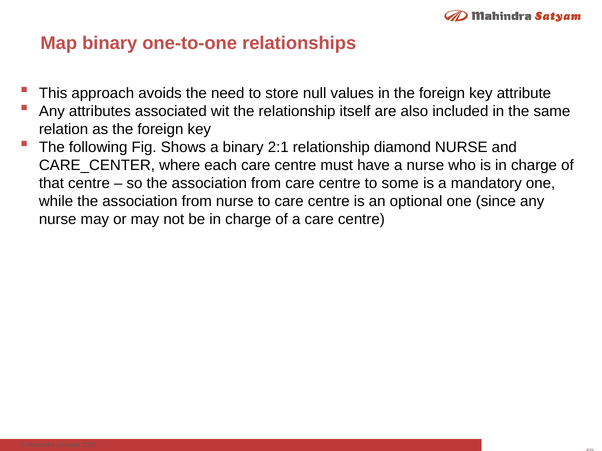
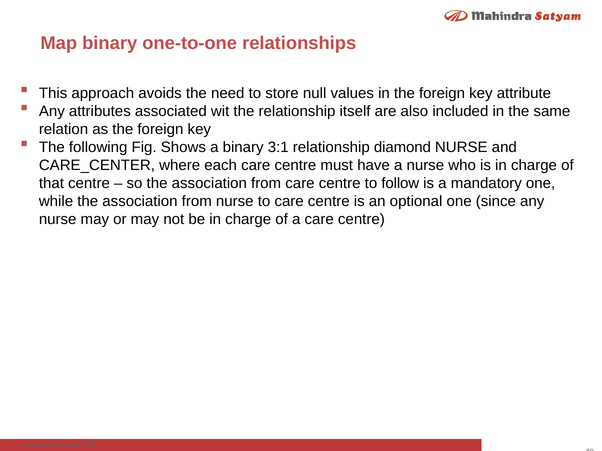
2:1: 2:1 -> 3:1 (278, 147)
some: some -> follow (400, 184)
